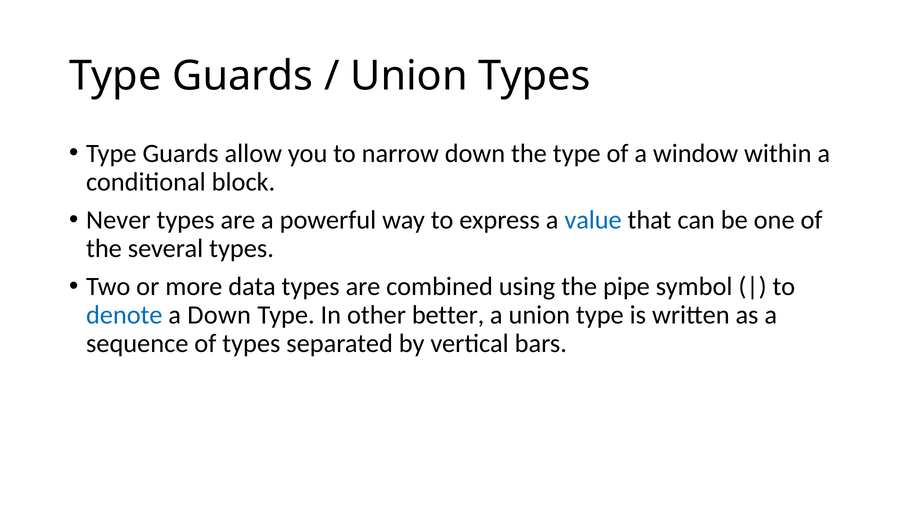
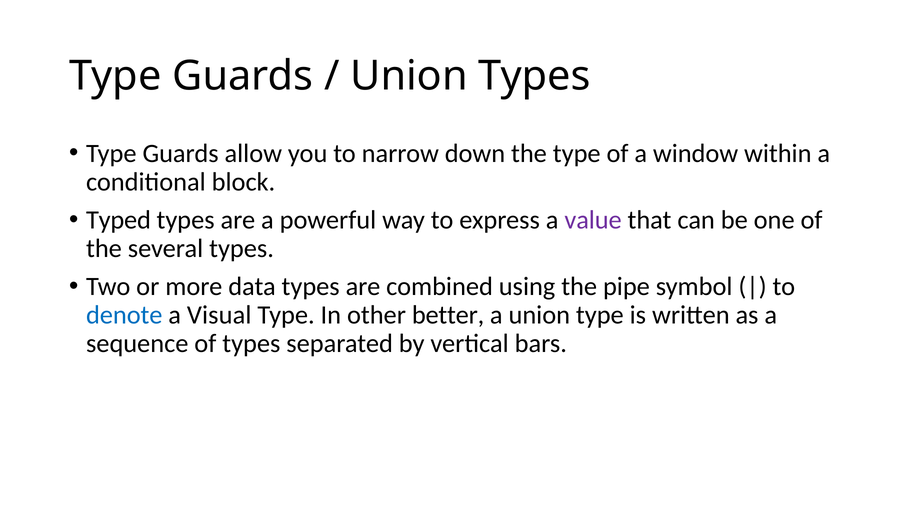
Never: Never -> Typed (118, 220)
value colour: blue -> purple (593, 220)
a Down: Down -> Visual (219, 315)
